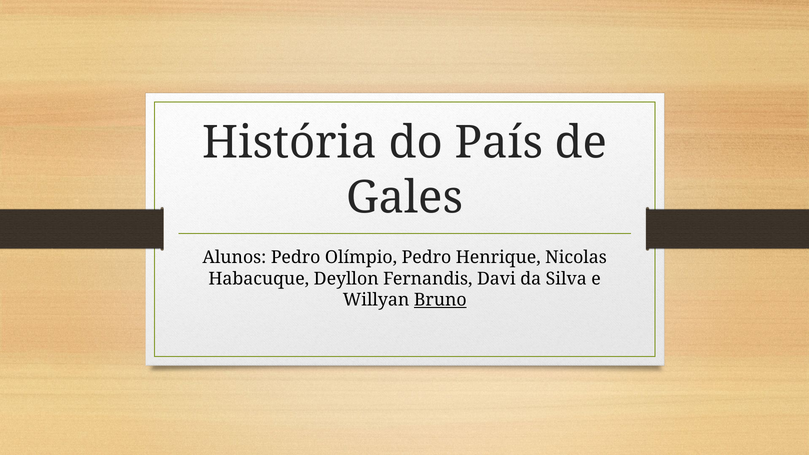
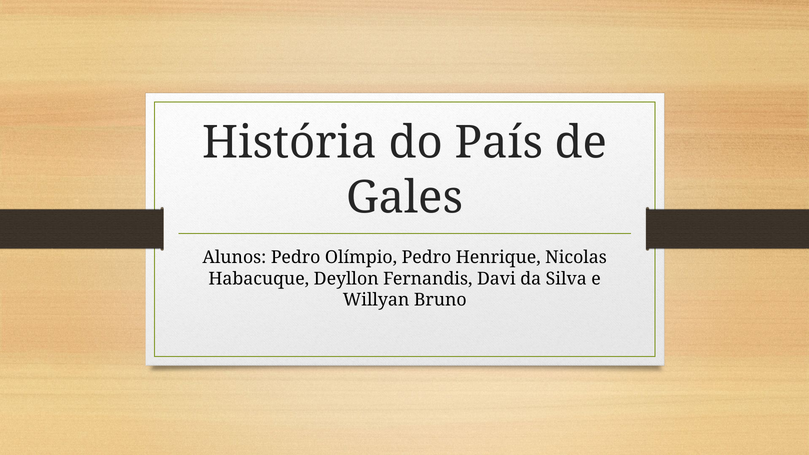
Bruno underline: present -> none (440, 300)
